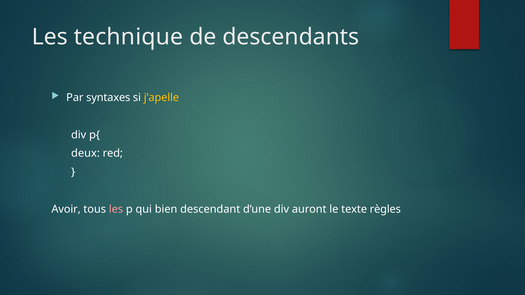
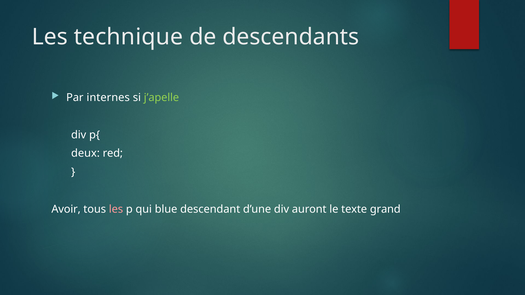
syntaxes: syntaxes -> internes (108, 98)
j’apelle colour: yellow -> light green (161, 98)
bien: bien -> blue (166, 209)
règles: règles -> grand (385, 209)
